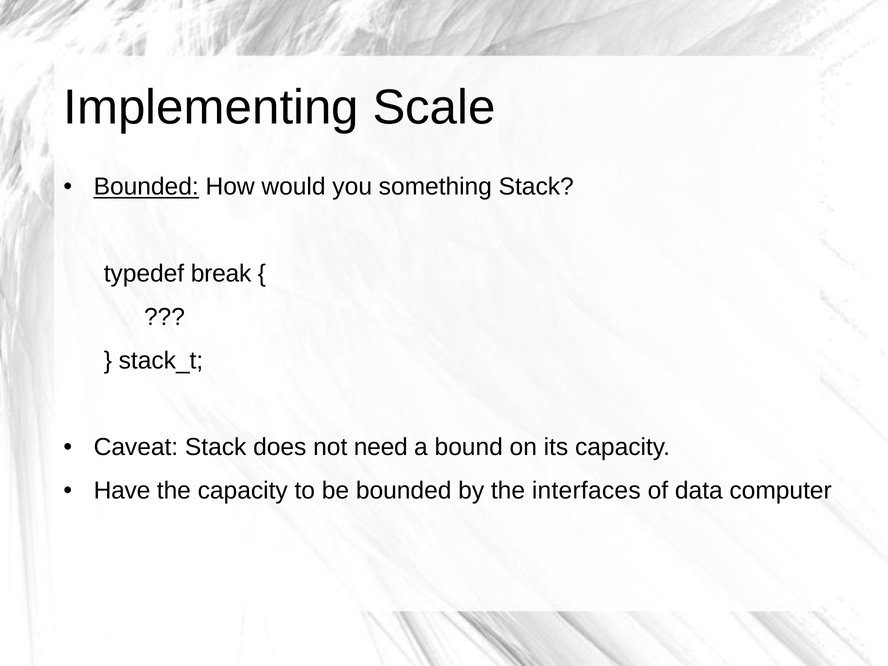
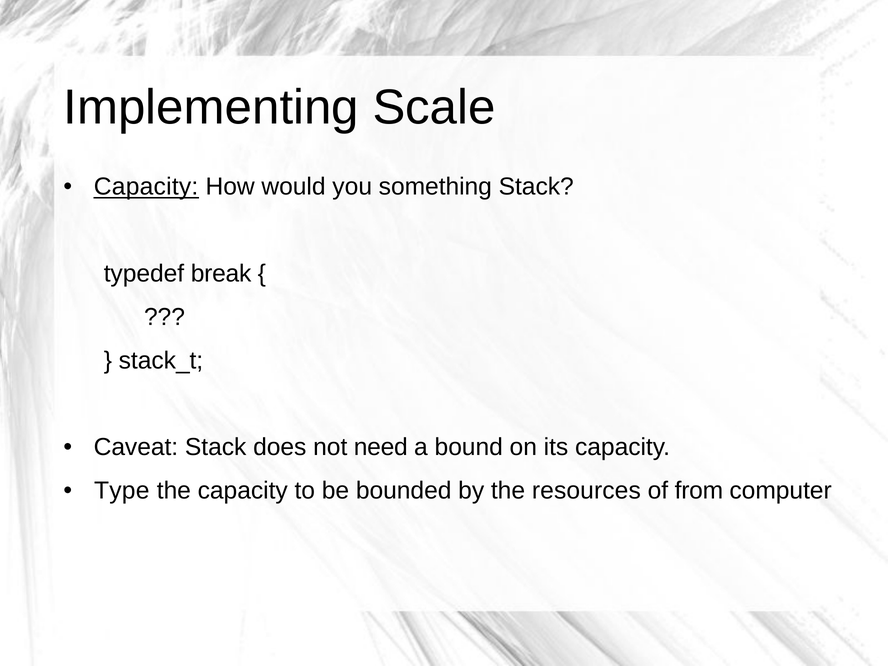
Bounded: Bounded -> Capacity (146, 187)
Have: Have -> Type (122, 491)
interfaces: interfaces -> resources (586, 491)
data: data -> from (699, 491)
